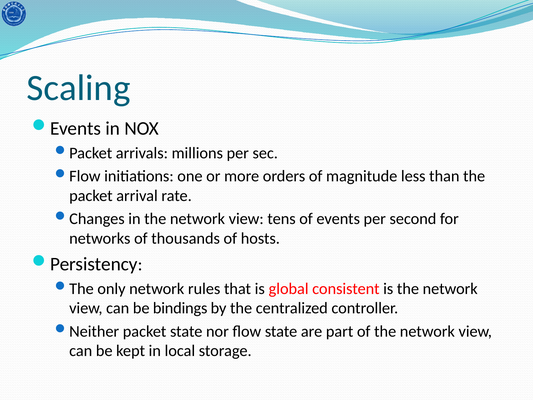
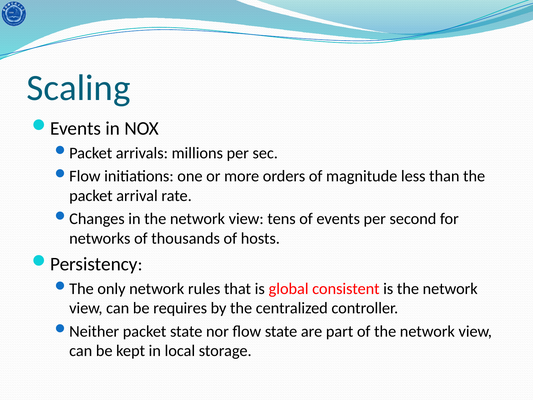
bindings: bindings -> requires (180, 308)
